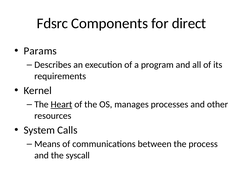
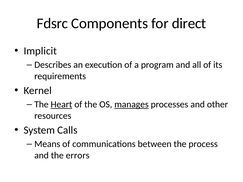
Params: Params -> Implicit (40, 51)
manages underline: none -> present (132, 105)
syscall: syscall -> errors (78, 156)
